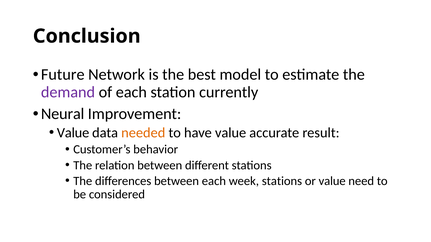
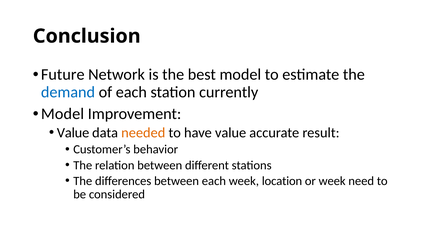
demand colour: purple -> blue (68, 92)
Neural: Neural -> Model (62, 114)
week stations: stations -> location (282, 181)
or value: value -> week (332, 181)
